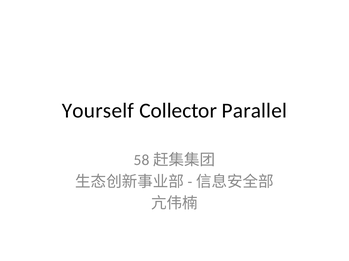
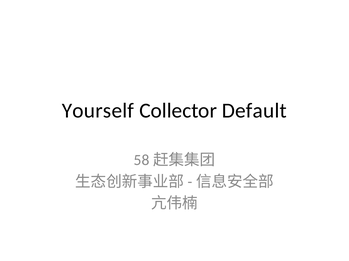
Parallel: Parallel -> Default (254, 111)
